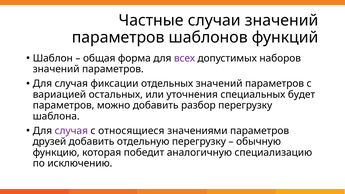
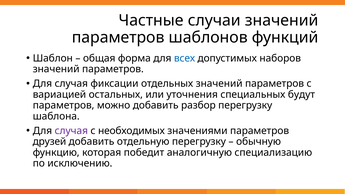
всех colour: purple -> blue (185, 58)
будет: будет -> будут (301, 95)
относящиеся: относящиеся -> необходимых (131, 131)
